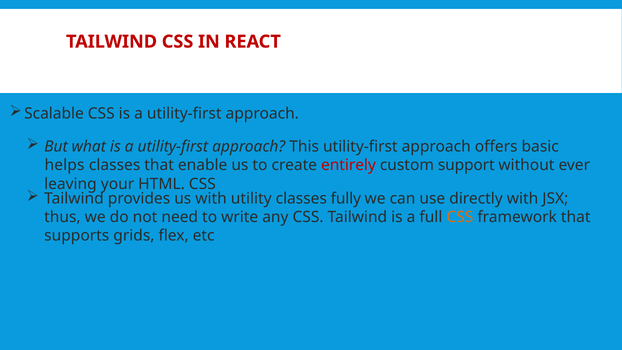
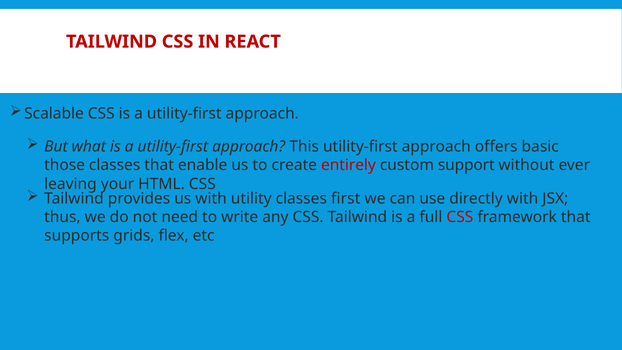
helps: helps -> those (65, 165)
fully: fully -> first (346, 198)
CSS colour: orange -> red (460, 217)
